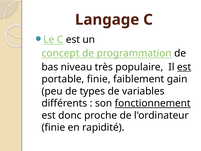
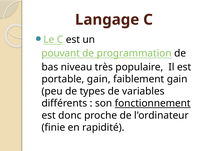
concept: concept -> pouvant (61, 53)
est underline: present -> none (184, 67)
portable finie: finie -> gain (99, 79)
